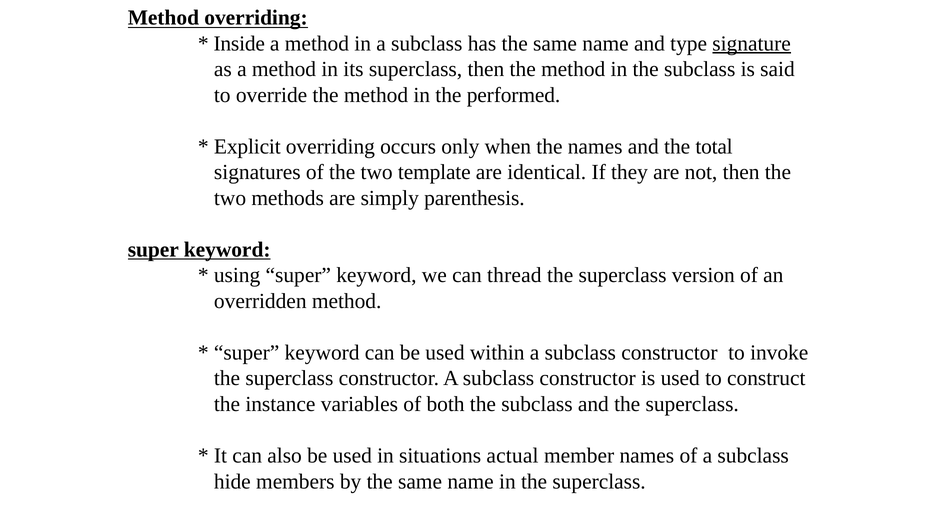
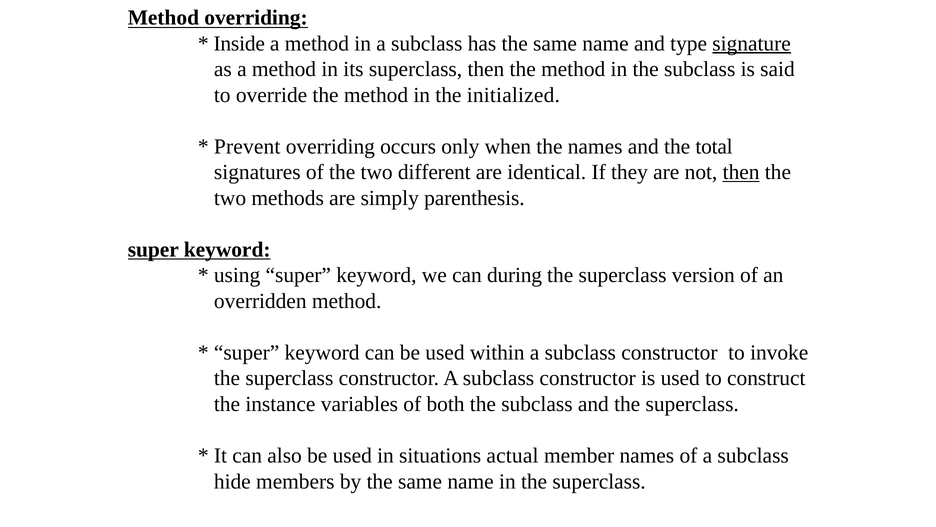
performed: performed -> initialized (513, 95)
Explicit: Explicit -> Prevent (247, 146)
template: template -> different (434, 172)
then underline: none -> present (741, 172)
thread: thread -> during (515, 275)
